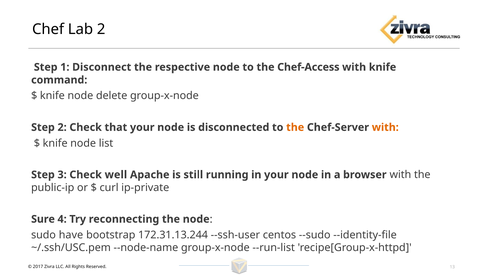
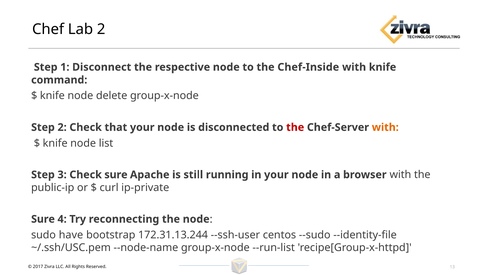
Chef-Access: Chef-Access -> Chef-Inside (308, 67)
the colour: orange -> red (295, 127)
Check well: well -> sure (116, 175)
